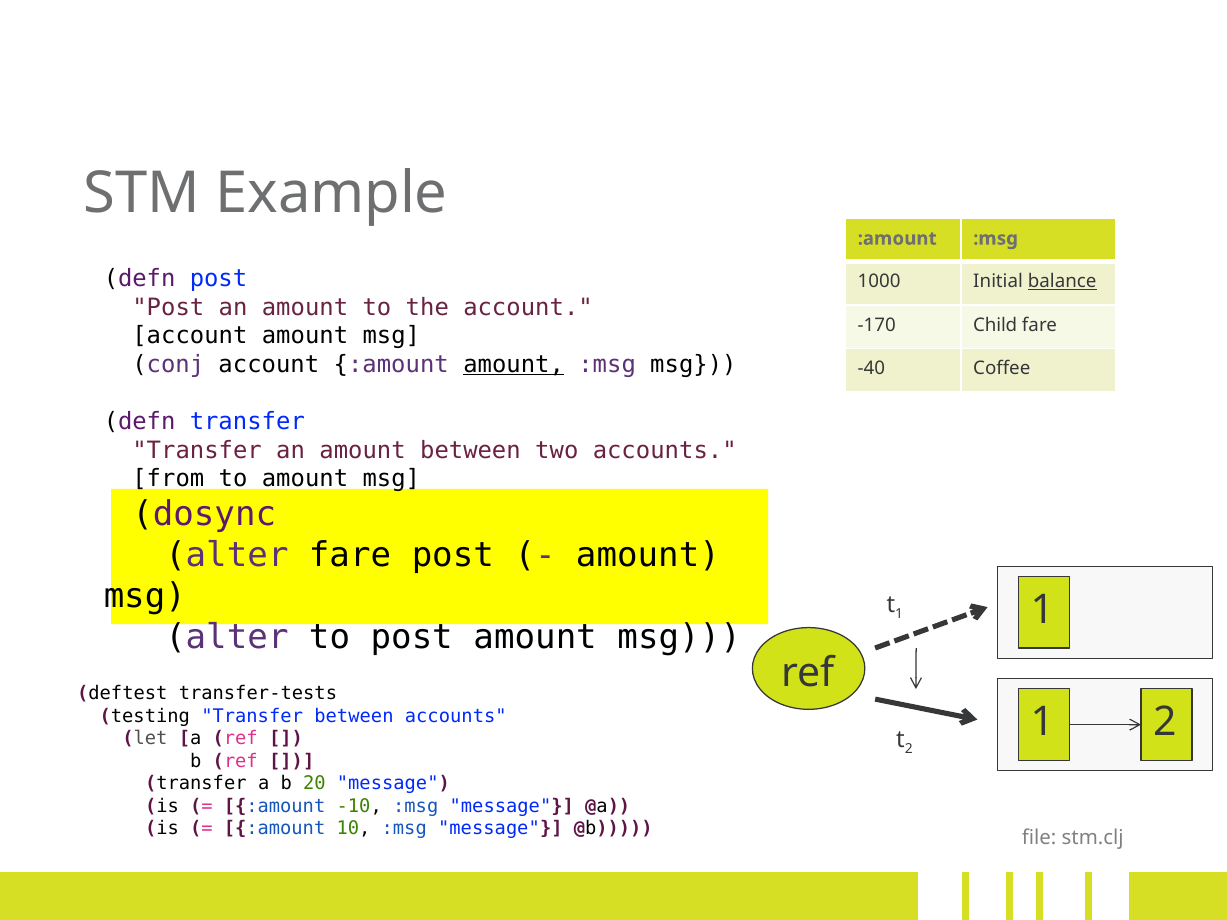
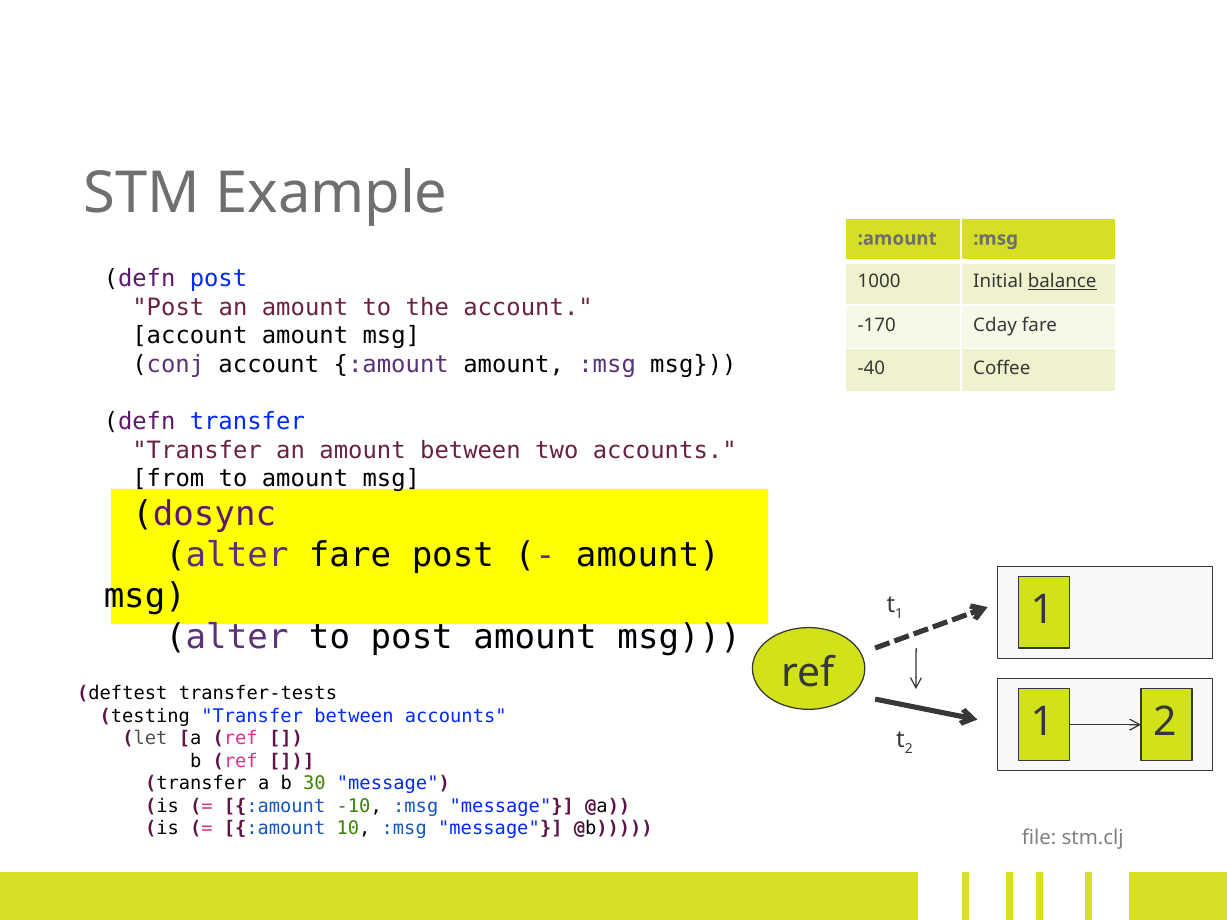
Child: Child -> Cday (995, 325)
amount underline: present -> none (514, 365)
20: 20 -> 30 (314, 784)
